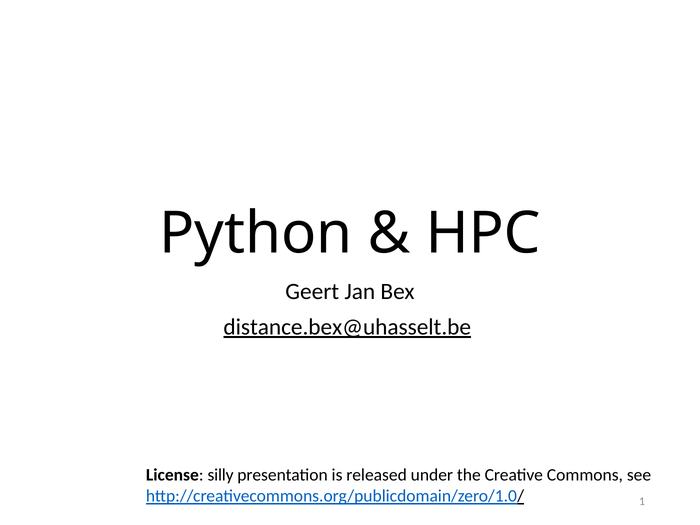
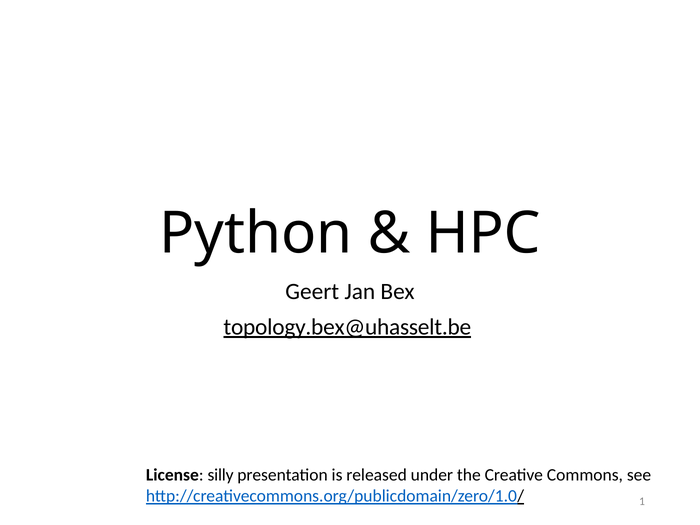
distance.bex@uhasselt.be: distance.bex@uhasselt.be -> topology.bex@uhasselt.be (347, 327)
